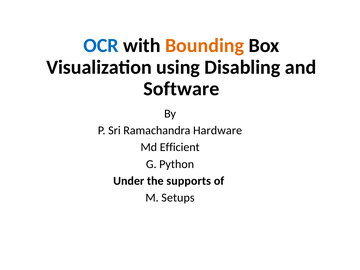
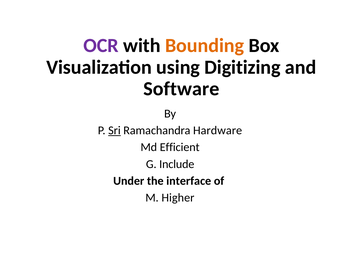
OCR colour: blue -> purple (101, 46)
Disabling: Disabling -> Digitizing (242, 67)
Sri underline: none -> present (114, 130)
Python: Python -> Include (177, 164)
supports: supports -> interface (189, 181)
Setups: Setups -> Higher (178, 198)
